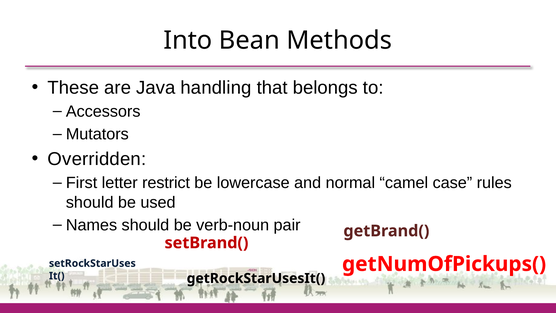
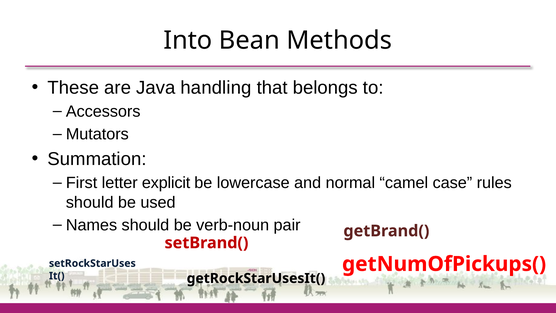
Overridden: Overridden -> Summation (97, 159)
restrict: restrict -> explicit (166, 183)
